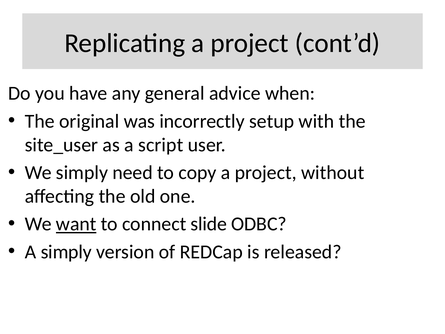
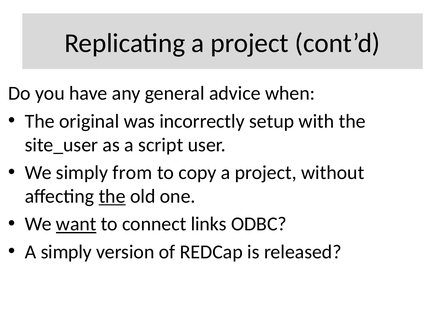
need: need -> from (132, 172)
the underline: none -> present (112, 196)
slide: slide -> links (209, 224)
